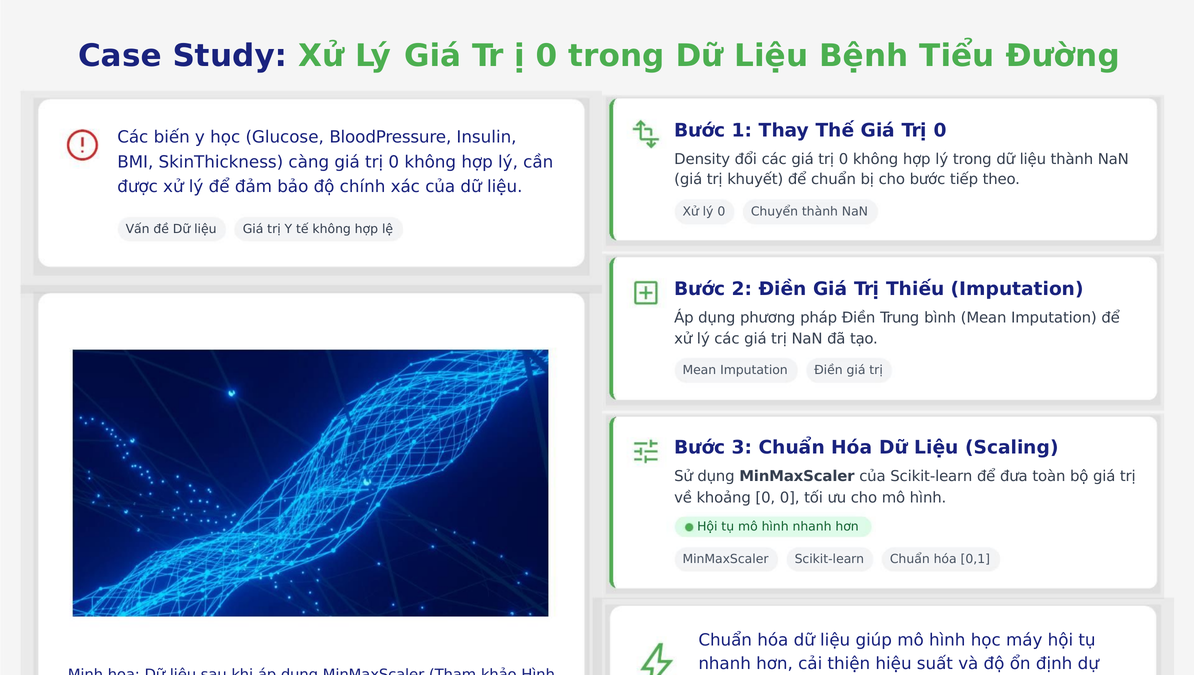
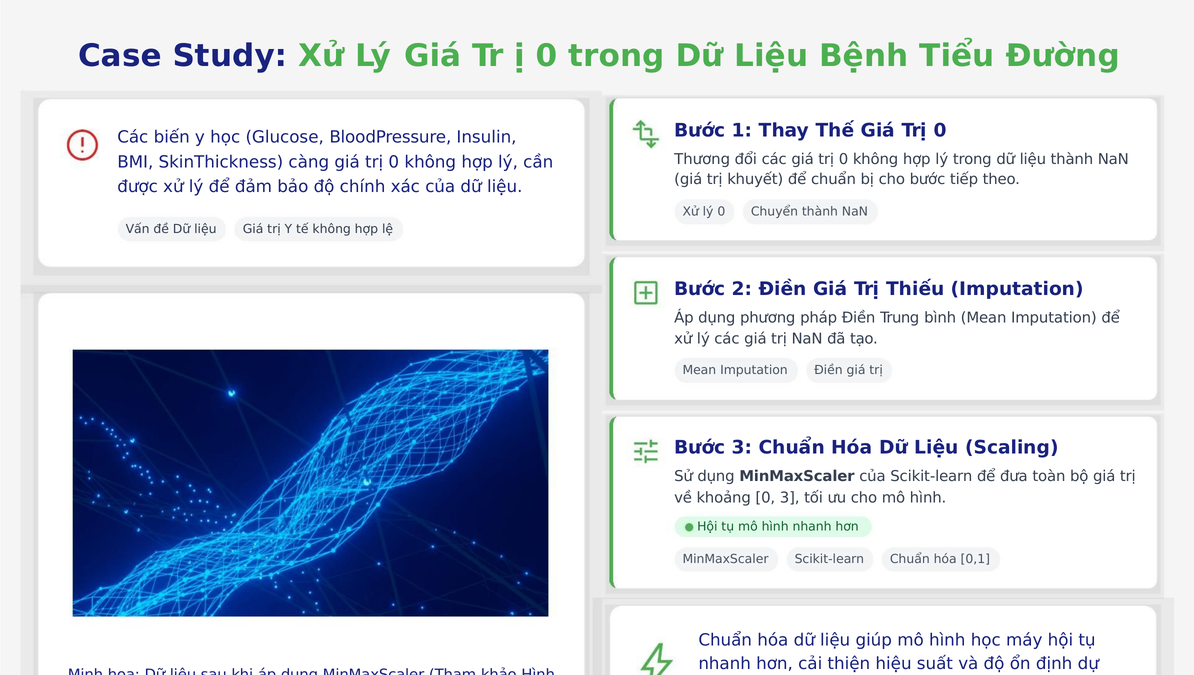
Density: Density -> Thương (702, 160)
0 0: 0 -> 3 (790, 498)
